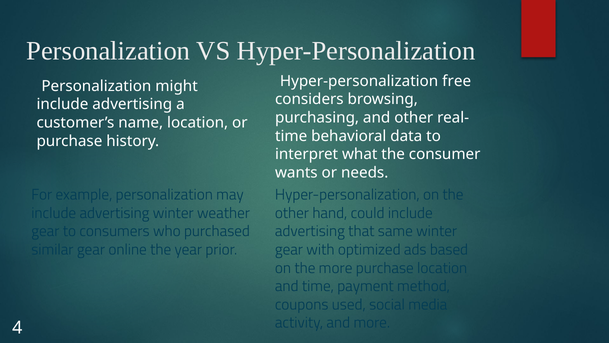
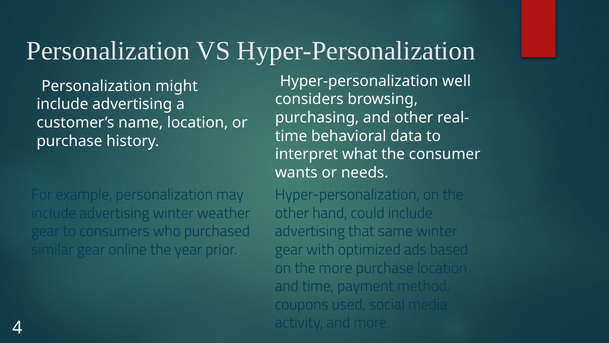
free: free -> well (457, 81)
